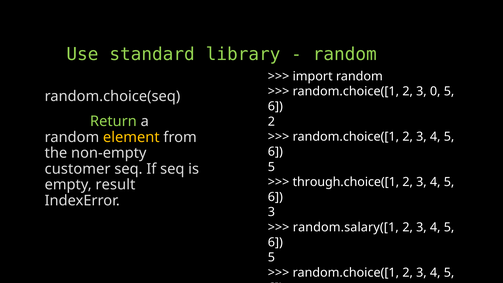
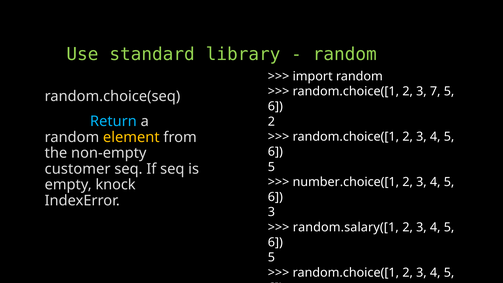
0: 0 -> 7 (435, 91)
Return colour: light green -> light blue (113, 121)
through.choice([1: through.choice([1 -> number.choice([1 (346, 182)
result: result -> knock (116, 185)
